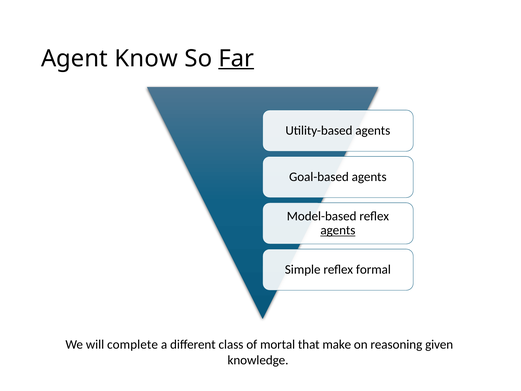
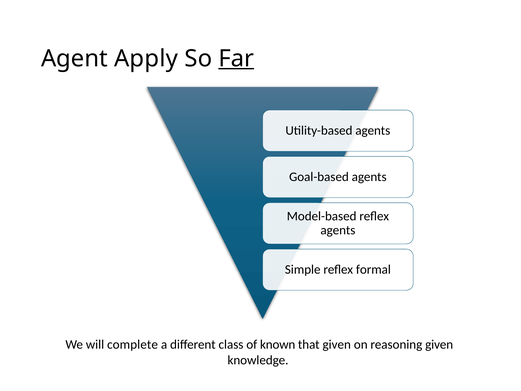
Know: Know -> Apply (146, 58)
agents underline: present -> none (338, 230)
mortal: mortal -> known (278, 344)
that make: make -> given (337, 344)
